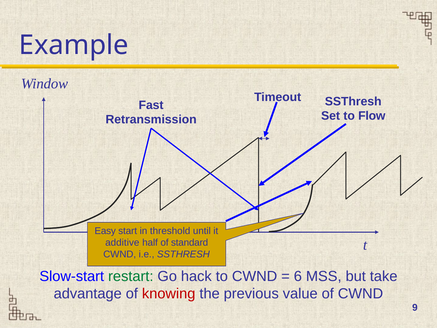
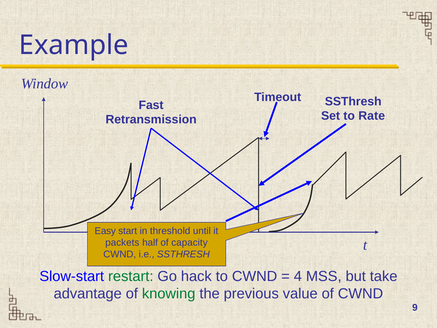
Flow: Flow -> Rate (372, 116)
additive: additive -> packets (122, 242)
standard: standard -> capacity (189, 242)
6: 6 -> 4 (298, 276)
knowing colour: red -> green (169, 294)
